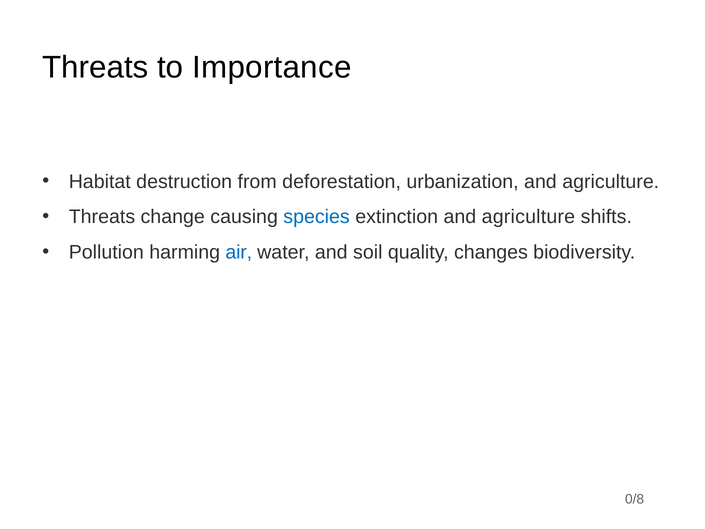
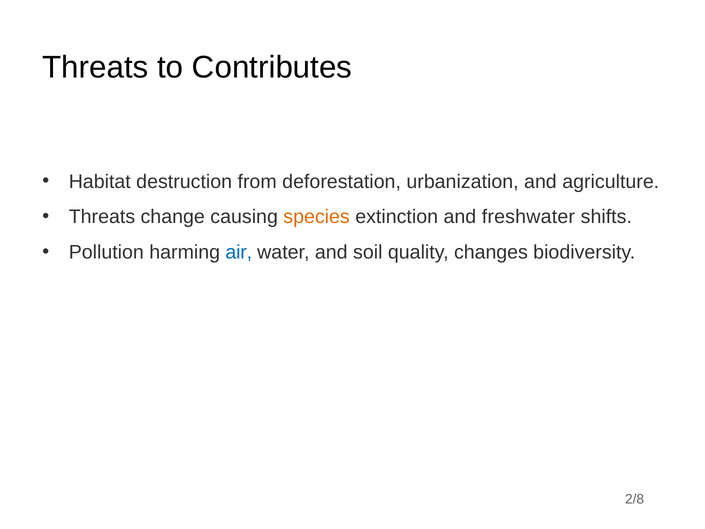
Importance: Importance -> Contributes (272, 67)
species colour: blue -> orange (317, 217)
extinction and agriculture: agriculture -> freshwater (528, 217)
0/8: 0/8 -> 2/8 (635, 499)
